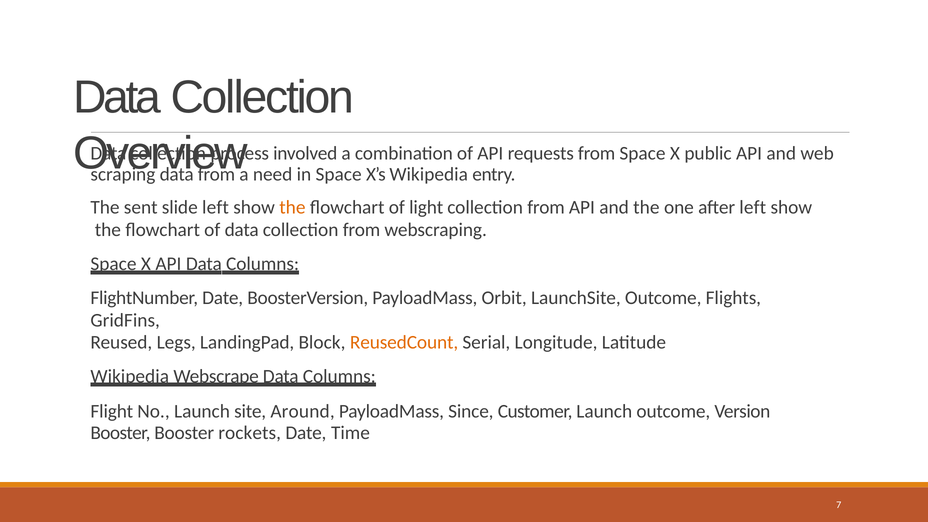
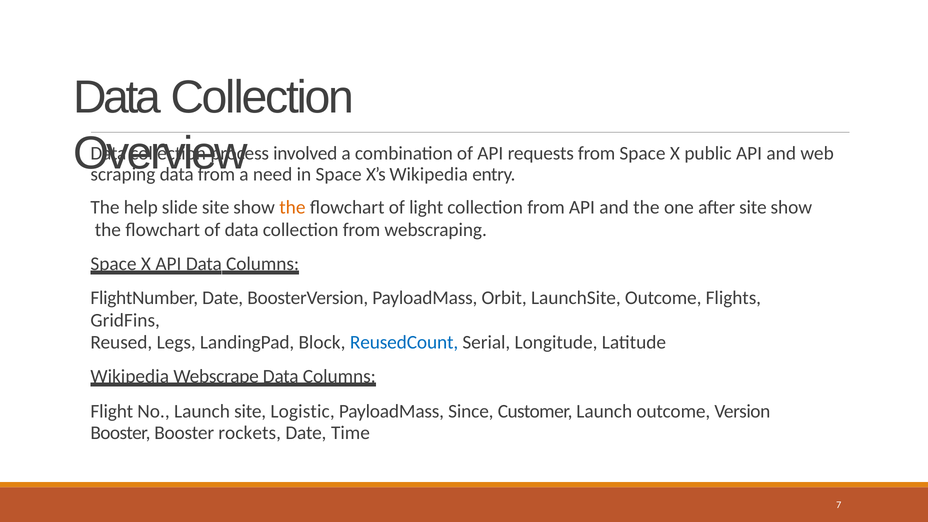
sent: sent -> help (141, 208)
slide left: left -> site (216, 208)
after left: left -> site (753, 208)
ReusedCount colour: orange -> blue (404, 342)
Around: Around -> Logistic (303, 411)
